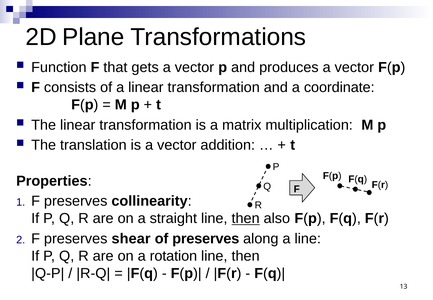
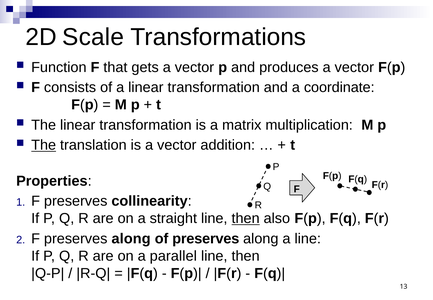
Plane: Plane -> Scale (93, 37)
The underline: none -> present (44, 145)
F preserves shear: shear -> along (131, 238)
rotation: rotation -> parallel (173, 256)
